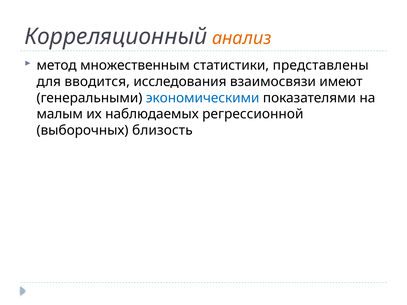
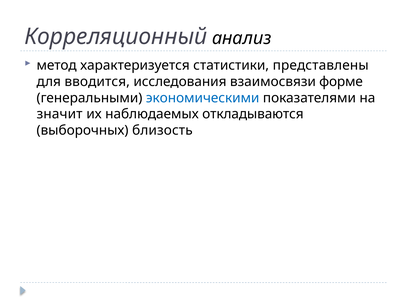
анализ colour: orange -> black (242, 38)
множественным: множественным -> характеризуется (135, 65)
имеют: имеют -> форме (341, 82)
малым: малым -> значит (60, 114)
регрессионной: регрессионной -> откладываются (253, 114)
